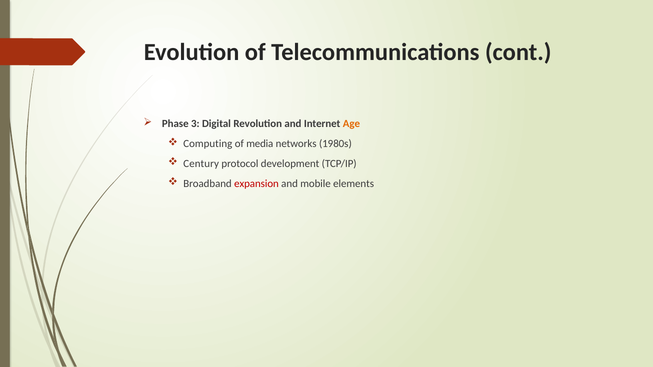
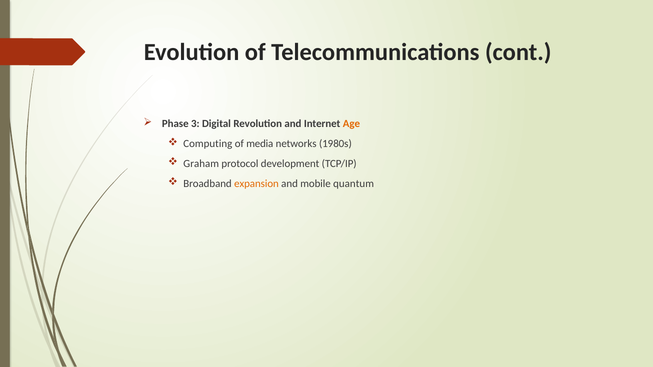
Century: Century -> Graham (201, 164)
expansion colour: red -> orange (256, 184)
elements: elements -> quantum (354, 184)
